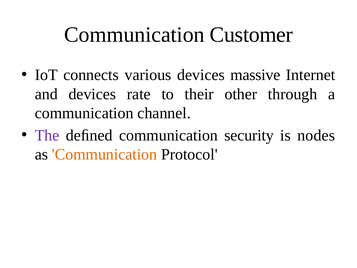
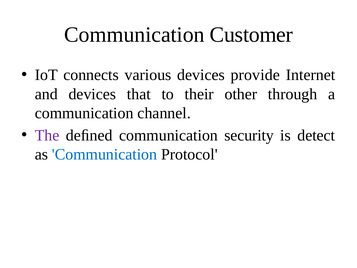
massive: massive -> provide (255, 75)
rate: rate -> that (139, 94)
nodes: nodes -> detect (316, 135)
Communication colour: orange -> blue (105, 154)
